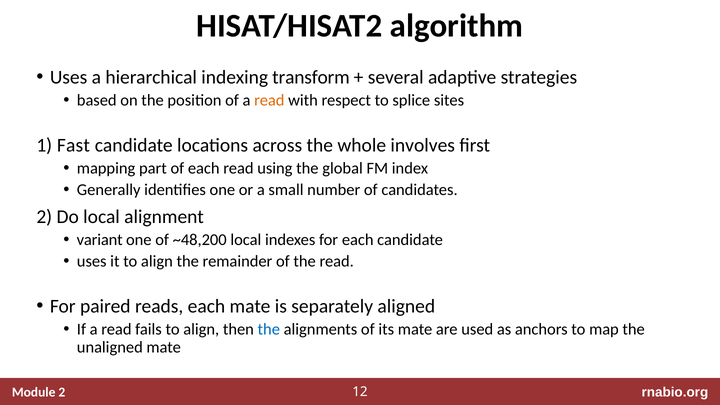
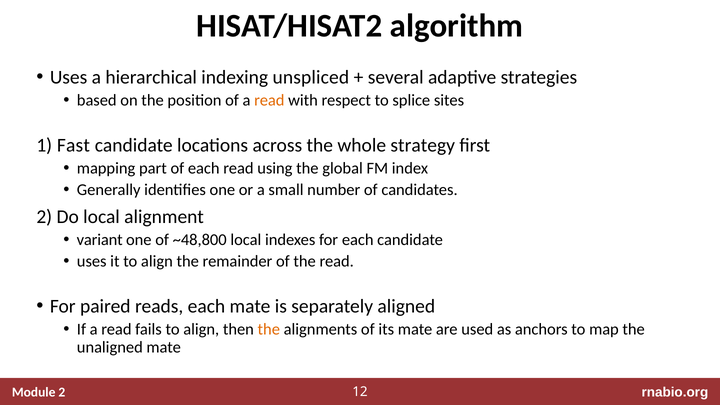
transform: transform -> unspliced (311, 77)
involves: involves -> strategy (423, 145)
~48,200: ~48,200 -> ~48,800 (200, 240)
the colour: blue -> orange (269, 329)
